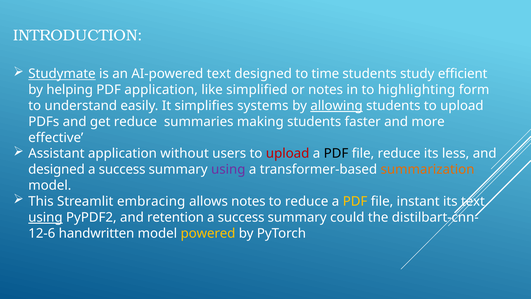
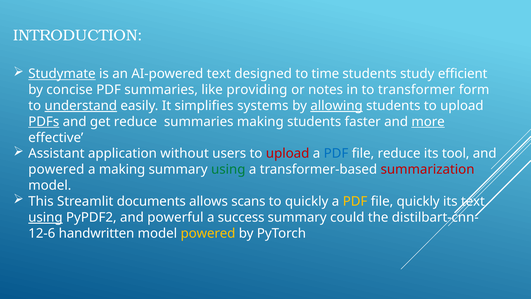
helping: helping -> concise (70, 90)
PDF application: application -> summaries (161, 90)
simplified: simplified -> providing (257, 90)
highlighting: highlighting -> transformer (417, 90)
understand underline: none -> present (81, 106)
PDFs underline: none -> present (44, 122)
more underline: none -> present (428, 122)
PDF colour: black -> blue (336, 153)
less: less -> tool (456, 153)
designed: designed -> powered (56, 169)
success: success -> making (122, 169)
using colour: purple -> green (228, 169)
summarization colour: orange -> red (428, 169)
embracing: embracing -> documents (151, 201)
allows notes: notes -> scans (248, 201)
to reduce: reduce -> quickly (307, 201)
file instant: instant -> quickly (418, 201)
retention: retention -> powerful (175, 217)
